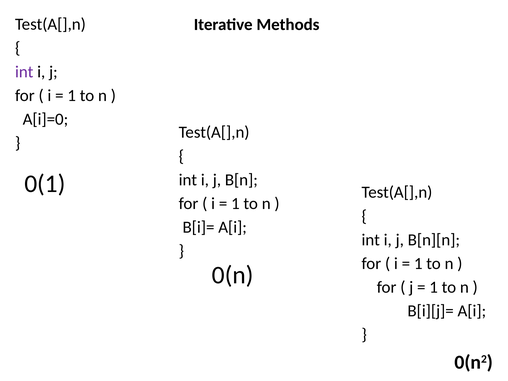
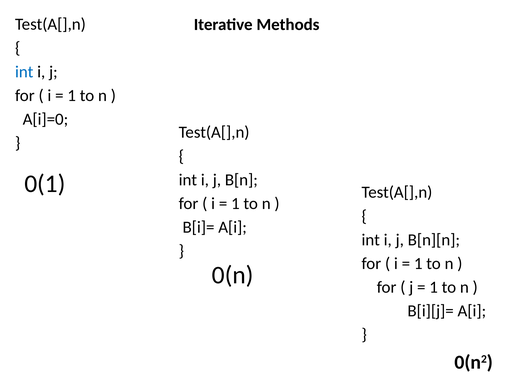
int colour: purple -> blue (24, 72)
